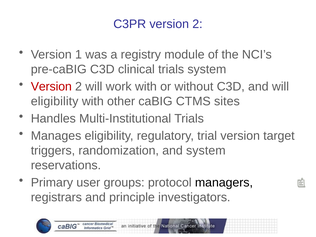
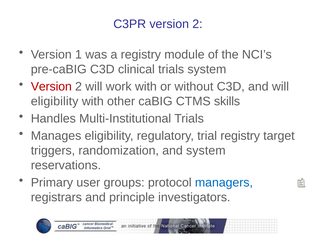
sites: sites -> skills (227, 101)
trial version: version -> registry (240, 136)
managers colour: black -> blue (224, 182)
